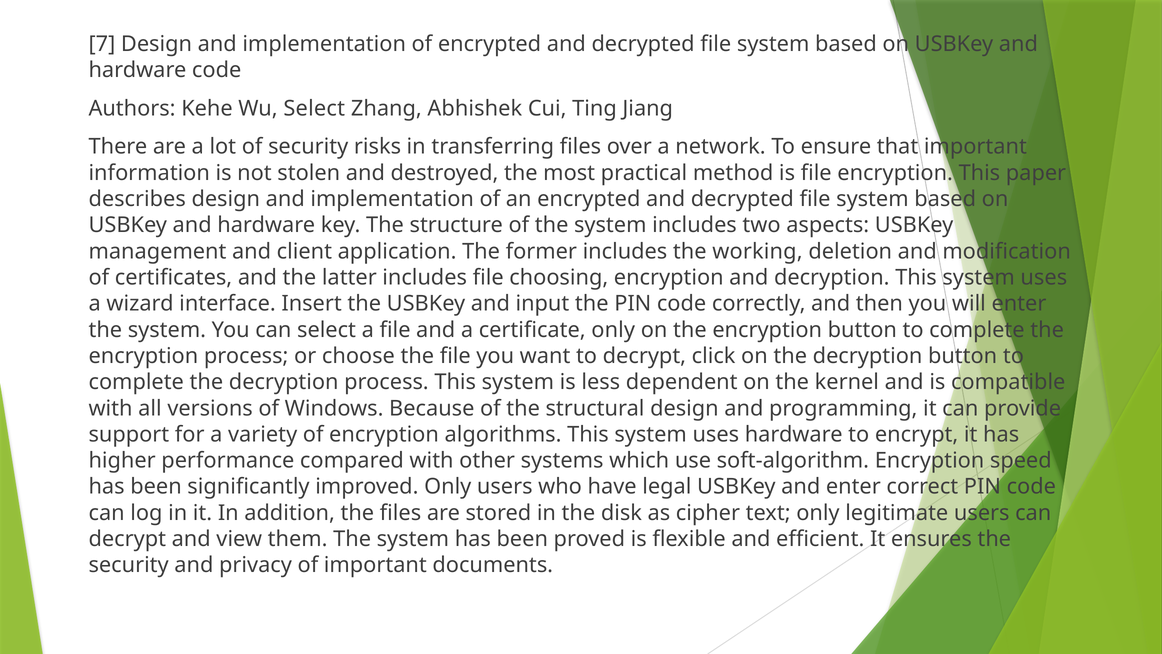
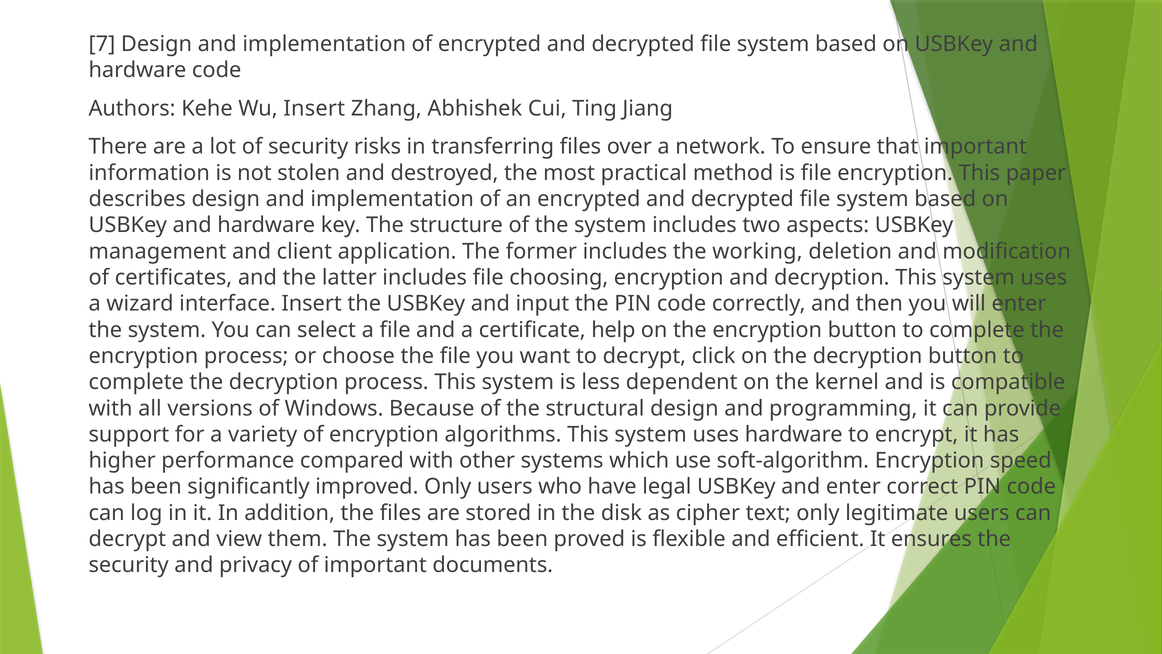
Wu Select: Select -> Insert (314, 108)
certificate only: only -> help (613, 330)
